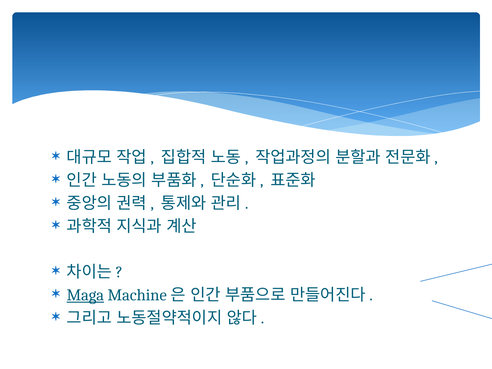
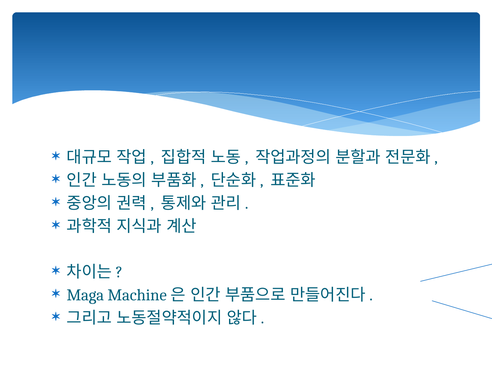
Maga underline: present -> none (85, 295)
